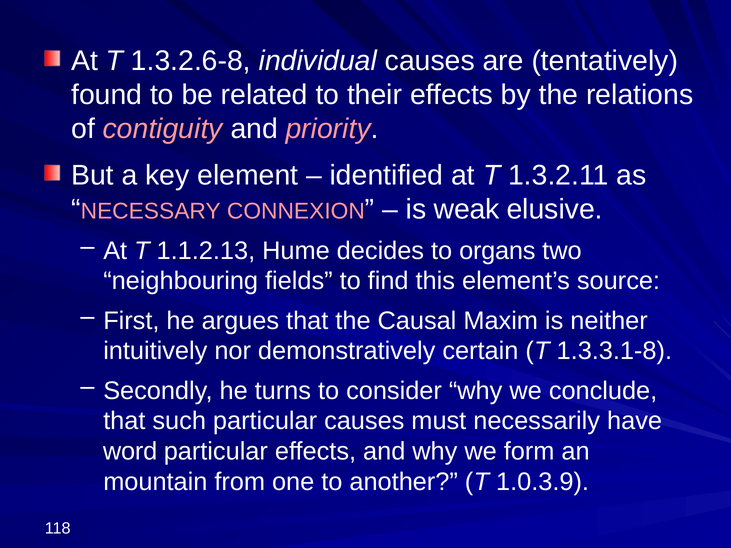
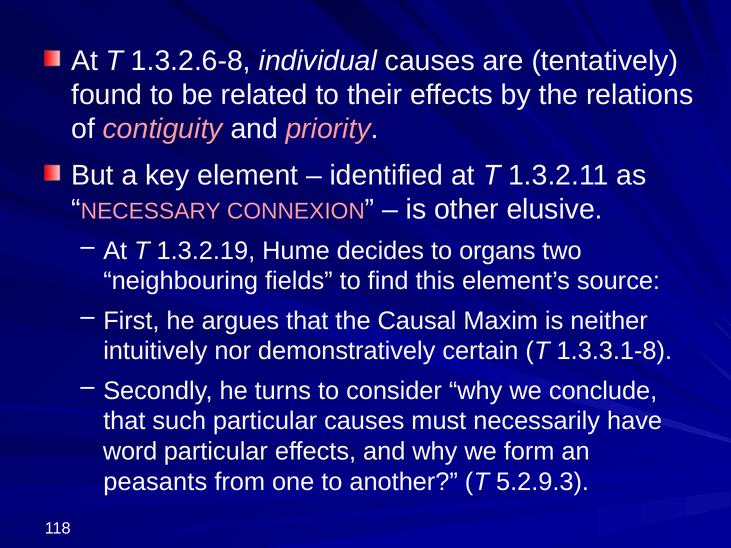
weak: weak -> other (466, 210)
1.1.2.13: 1.1.2.13 -> 1.3.2.19 (206, 251)
mountain: mountain -> peasants (155, 482)
1.0.3.9: 1.0.3.9 -> 5.2.9.3 (543, 482)
